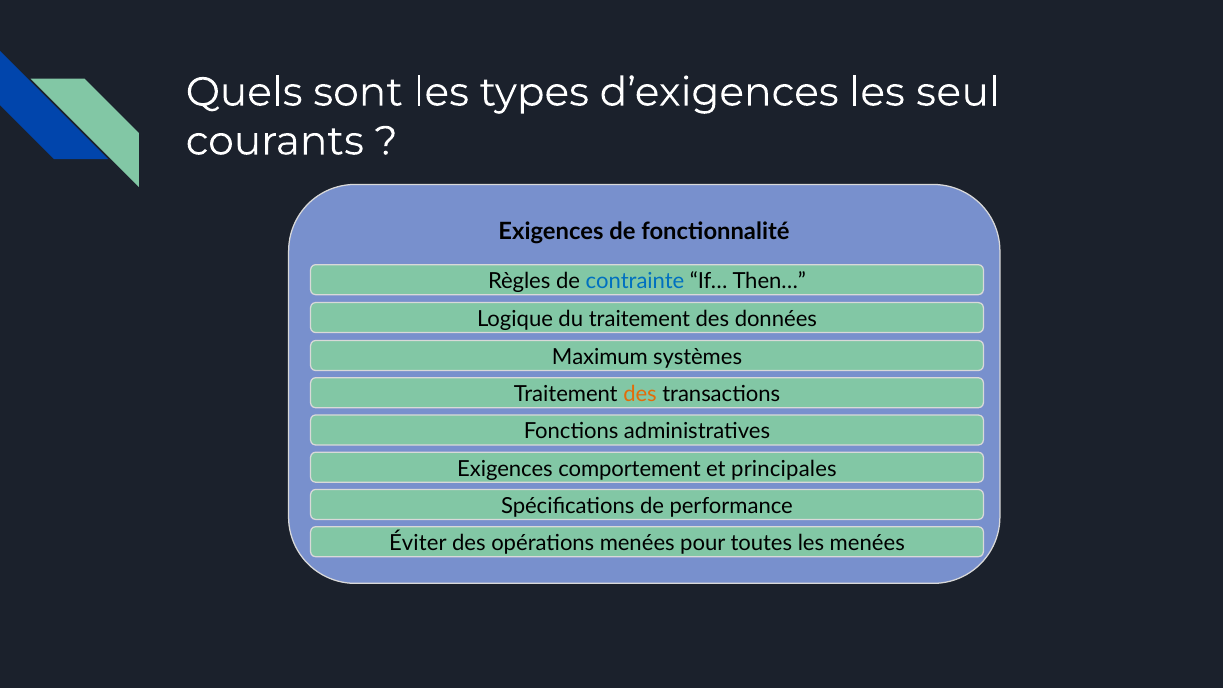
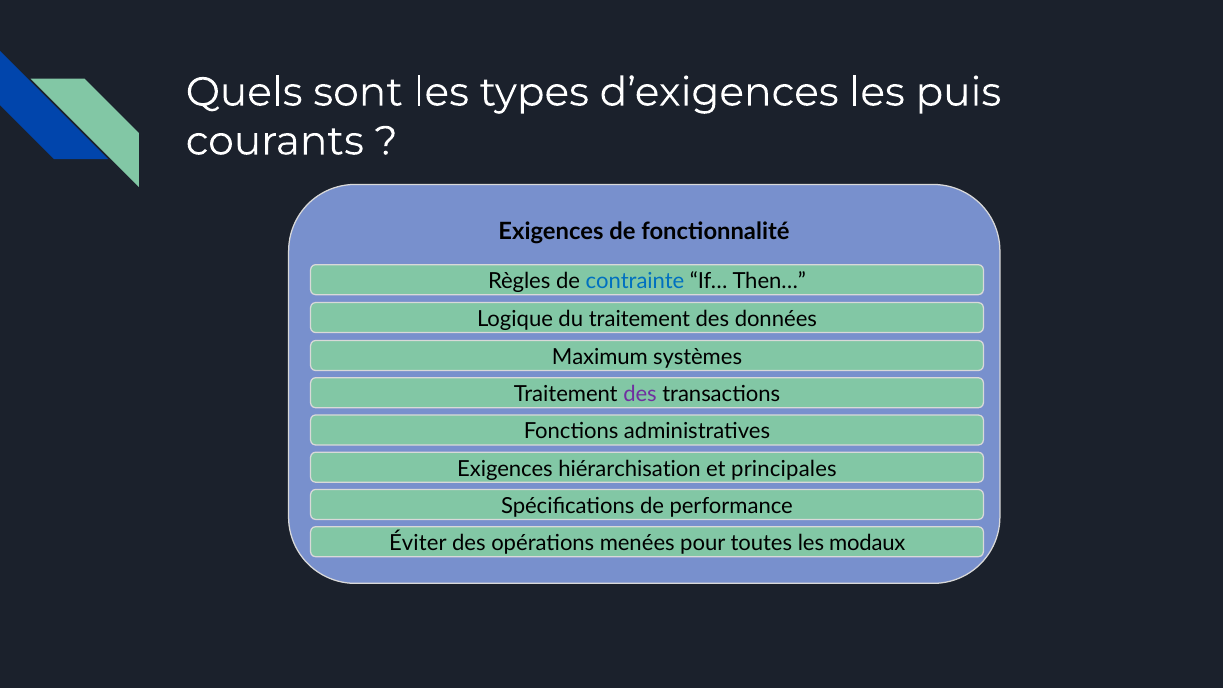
seul: seul -> puis (958, 92)
des colour: orange -> purple (640, 394)
comportement: comportement -> hiérarchisation (629, 469)
les menées: menées -> modaux (867, 543)
